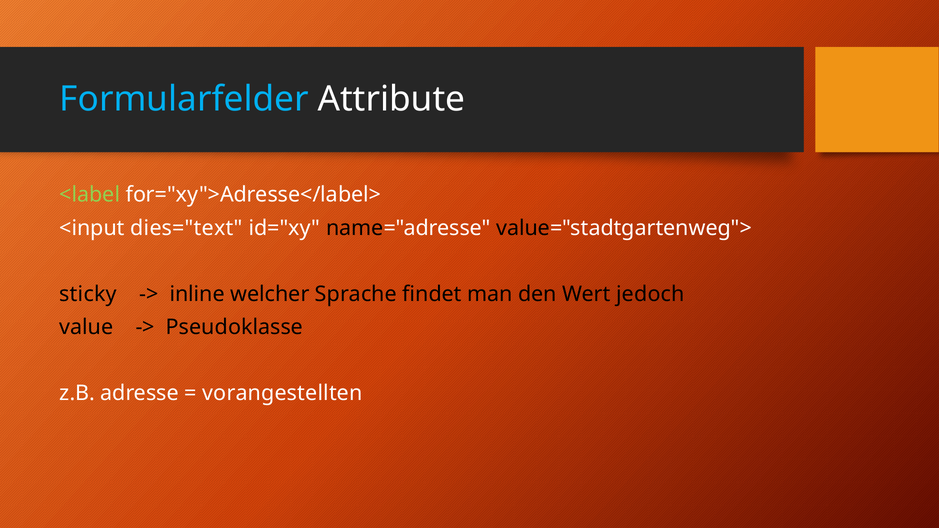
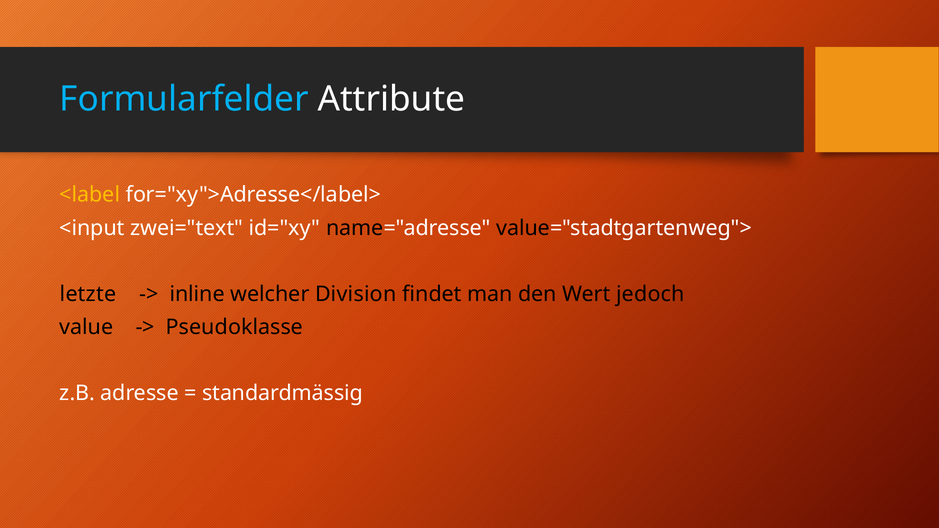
<label colour: light green -> yellow (90, 195)
dies="text: dies="text -> zwei="text (187, 228)
sticky: sticky -> letzte (88, 294)
Sprache: Sprache -> Division (356, 294)
vorangestellten: vorangestellten -> standardmässig (283, 393)
